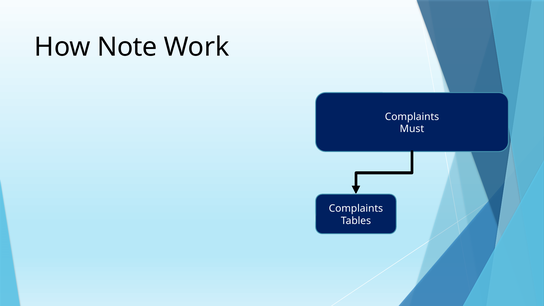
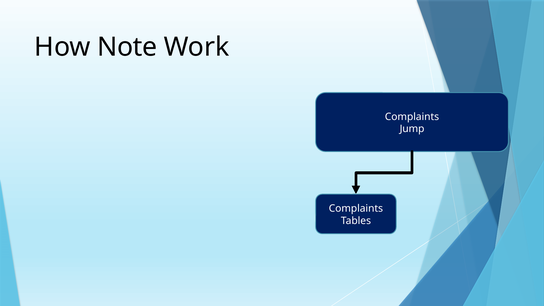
Must: Must -> Jump (412, 129)
